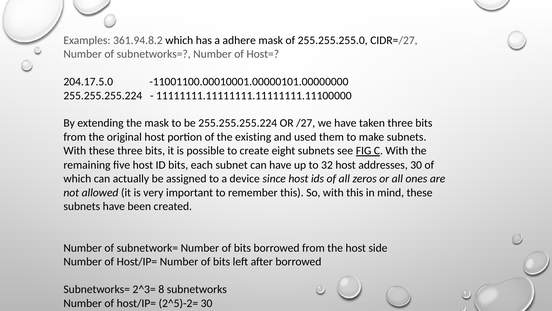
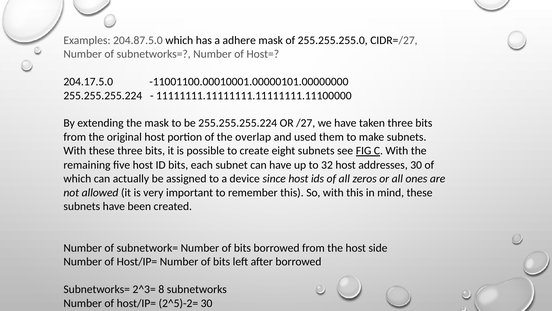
361.94.8.2: 361.94.8.2 -> 204.87.5.0 (138, 40)
existing: existing -> overlap (253, 137)
